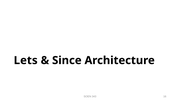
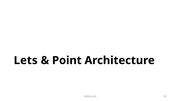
Since: Since -> Point (67, 61)
